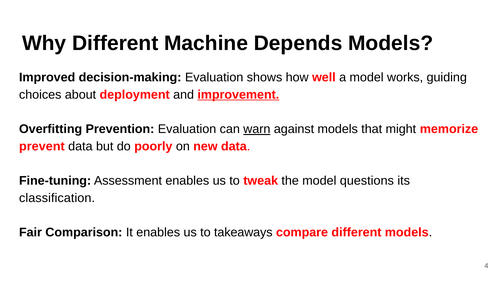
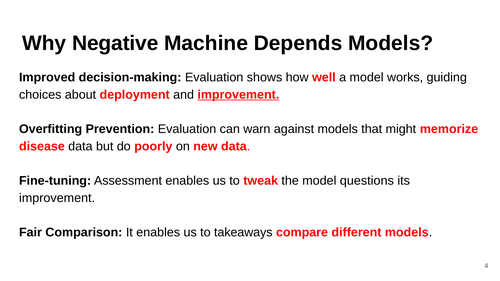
Why Different: Different -> Negative (115, 43)
warn underline: present -> none (257, 129)
prevent: prevent -> disease (42, 147)
classification: classification -> improvement (57, 198)
